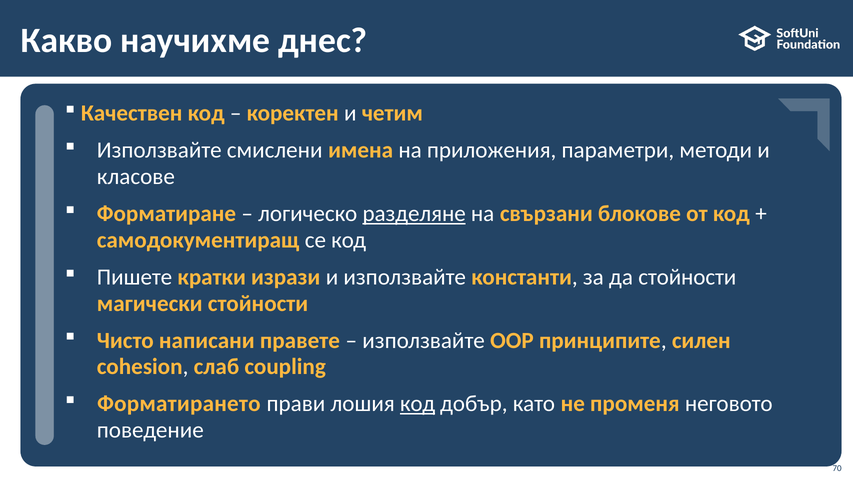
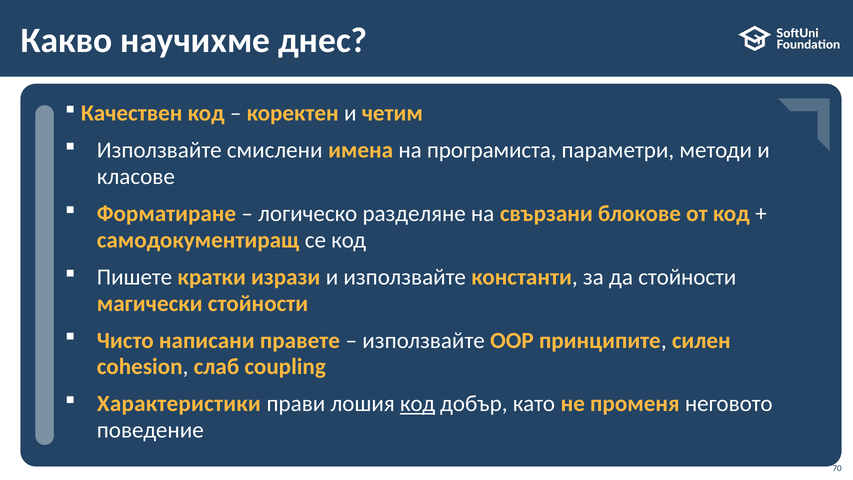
приложения: приложения -> програмиста (492, 150)
разделяне underline: present -> none (414, 214)
Форматирането: Форматирането -> Характеристики (179, 404)
